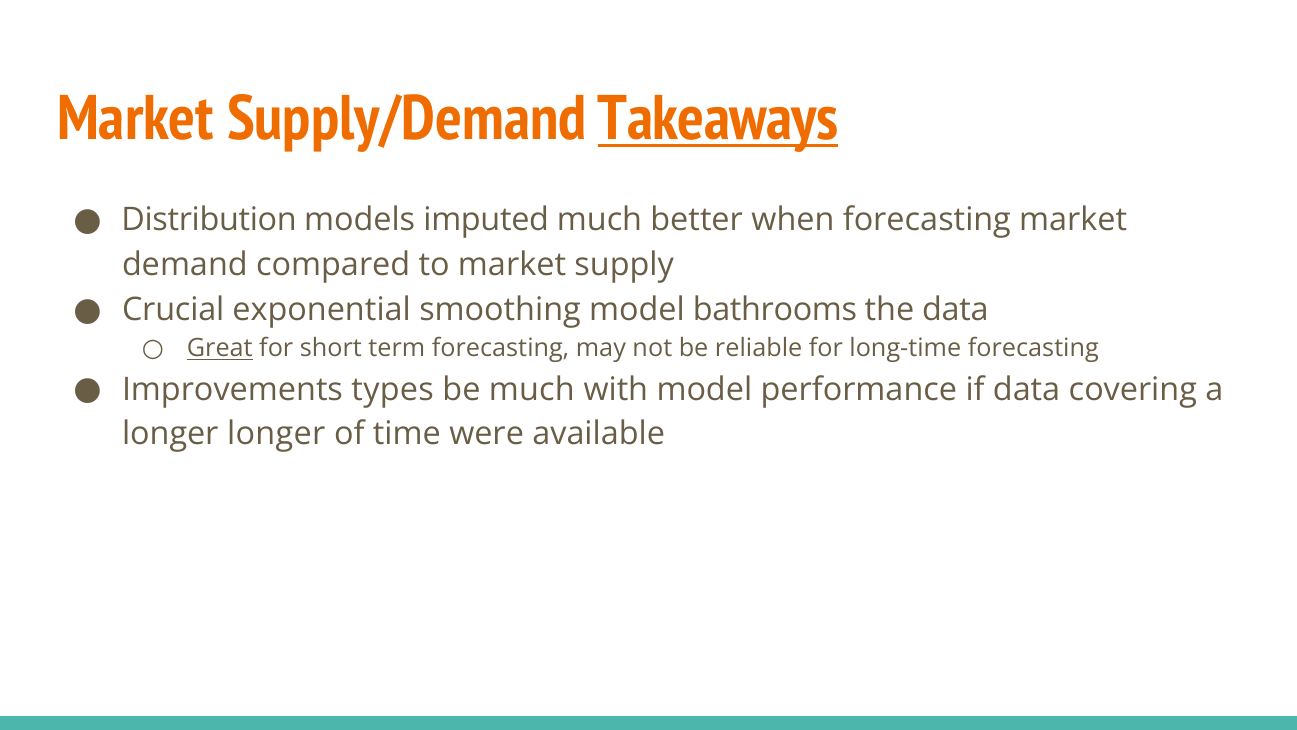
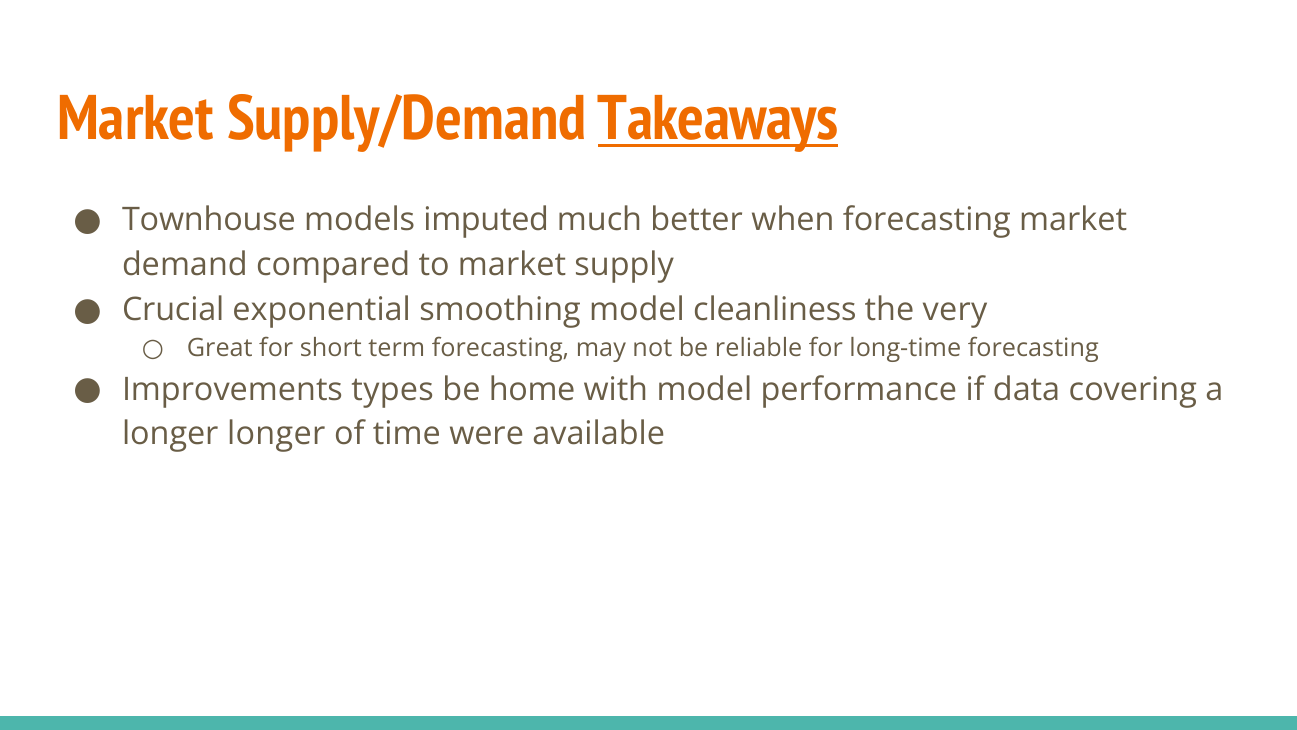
Distribution: Distribution -> Townhouse (209, 220)
bathrooms: bathrooms -> cleanliness (775, 310)
the data: data -> very (955, 310)
Great underline: present -> none (220, 348)
be much: much -> home (532, 389)
